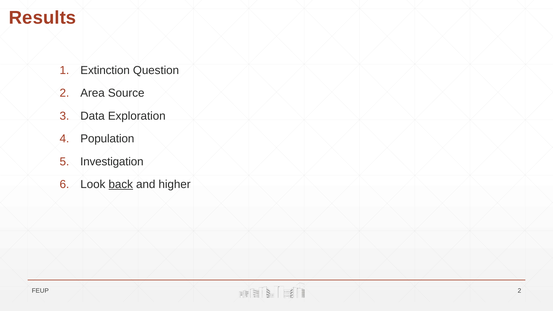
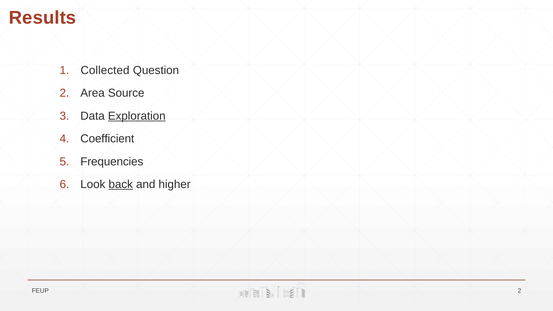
Extinction: Extinction -> Collected (105, 70)
Exploration underline: none -> present (137, 116)
Population: Population -> Coefficient (107, 139)
Investigation: Investigation -> Frequencies (112, 162)
